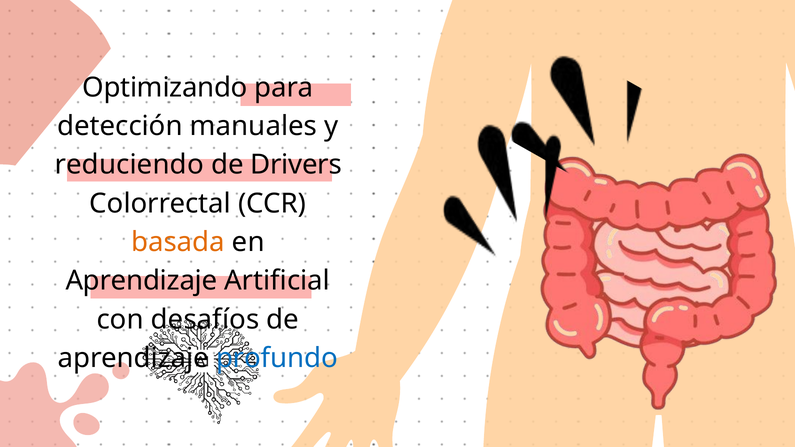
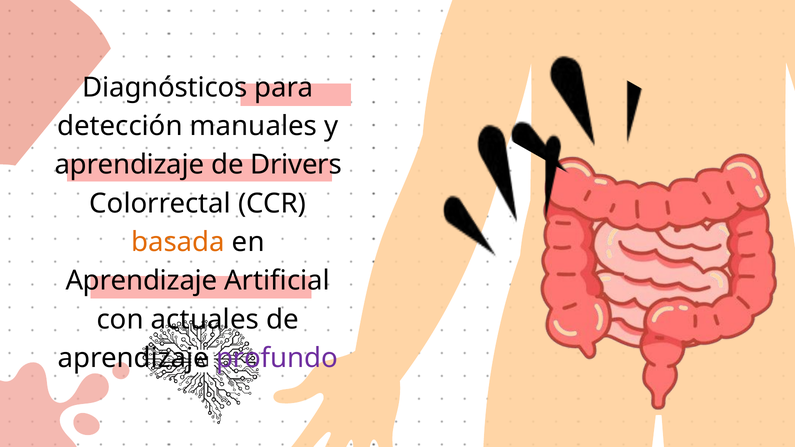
Optimizando: Optimizando -> Diagnósticos (165, 88)
reduciendo: reduciendo -> aprendizaje (129, 165)
desafíos: desafíos -> actuales (205, 320)
profundo colour: blue -> purple (277, 358)
